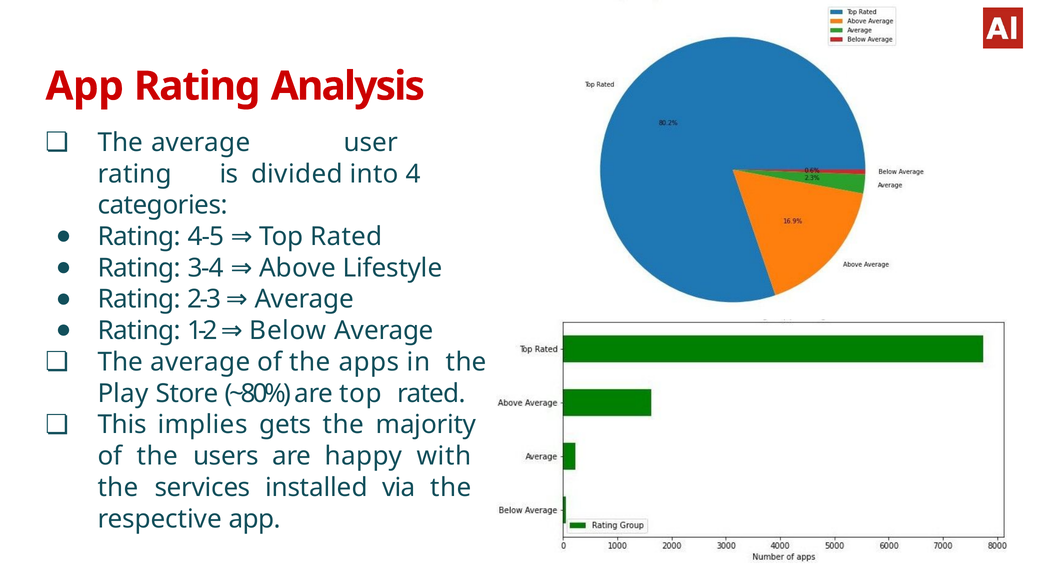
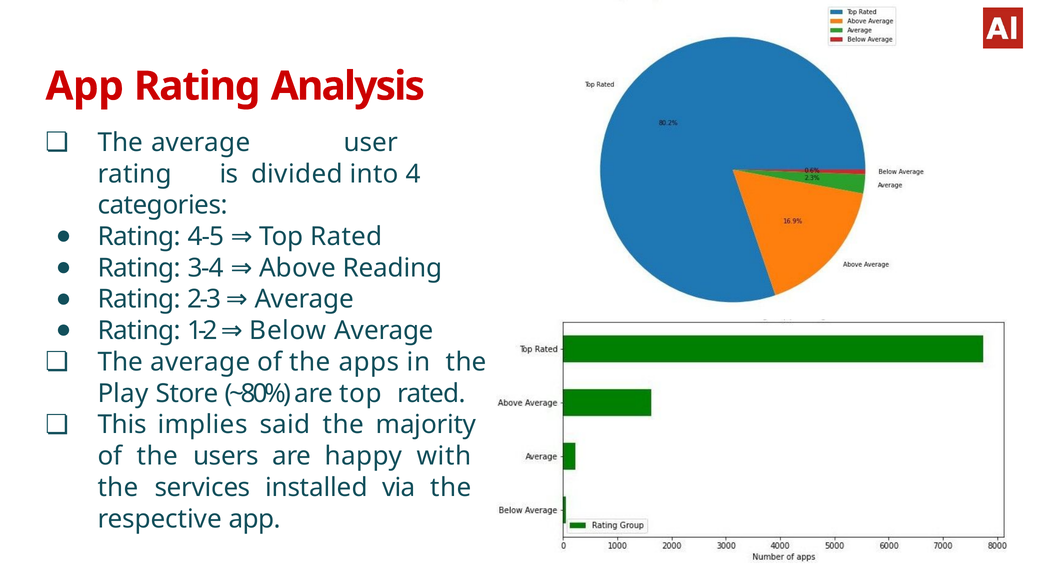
Lifestyle: Lifestyle -> Reading (393, 268)
gets: gets -> said (285, 425)
